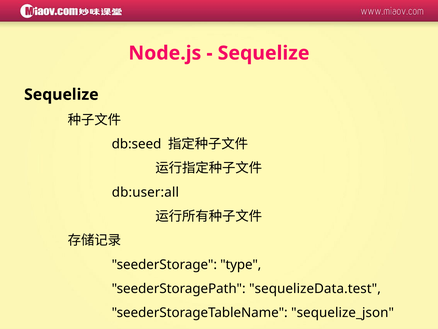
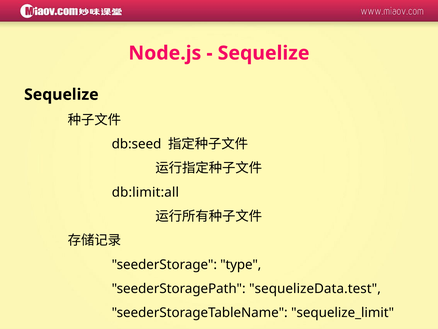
db:user:all: db:user:all -> db:limit:all (145, 192)
sequelize_json: sequelize_json -> sequelize_limit (343, 312)
